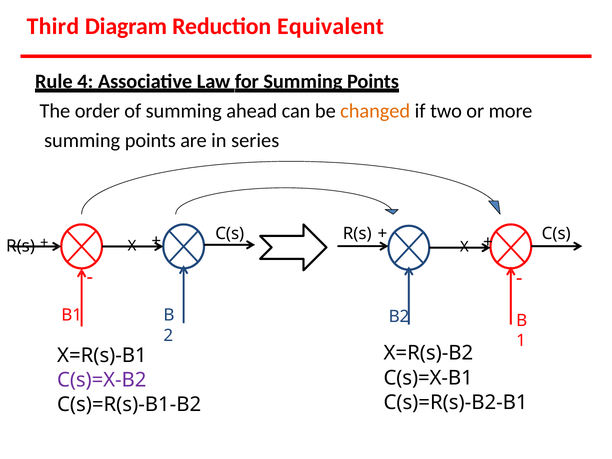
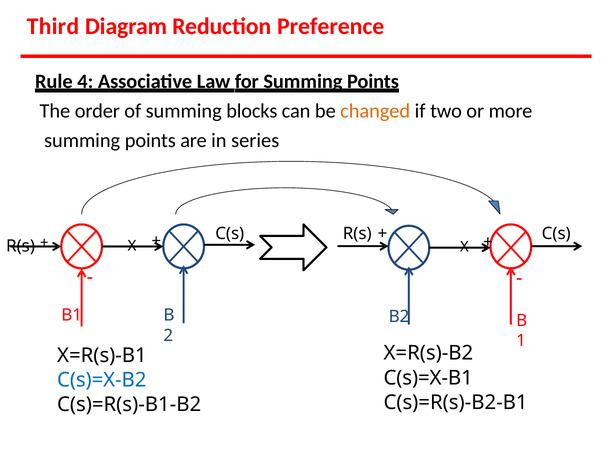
Equivalent: Equivalent -> Preference (331, 27)
ahead: ahead -> blocks (252, 111)
C(s)=X-B2 colour: purple -> blue (102, 380)
